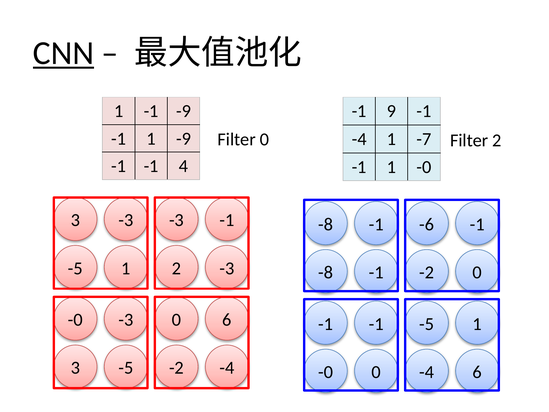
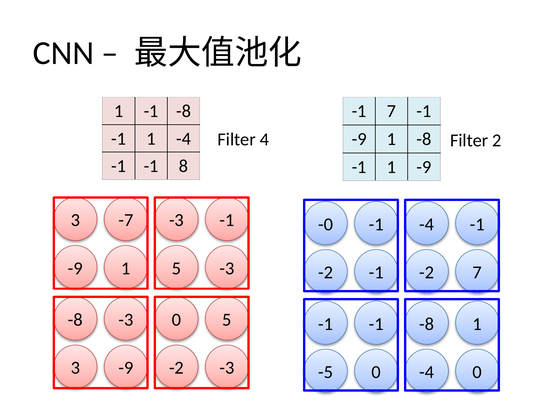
CNN underline: present -> none (64, 53)
1 -1 -9: -9 -> -8 (184, 111)
-1 9: 9 -> 7 (392, 111)
1 -9: -9 -> -4 (184, 139)
-4: -4 -> -9 (359, 139)
1 -7: -7 -> -8 (424, 139)
Filter 0: 0 -> 4 (264, 139)
4: 4 -> 8 (184, 166)
-1 1 -0: -0 -> -9 (424, 167)
3 -3: -3 -> -7 (126, 220)
-8: -8 -> -0 (326, 224)
-1 -6: -6 -> -4 (427, 224)
-5: -5 -> -9 (75, 268)
1 2: 2 -> 5 (176, 268)
-8: -8 -> -2 (326, 272)
-2 0: 0 -> 7 (477, 272)
-0: -0 -> -8 (75, 320)
0 6: 6 -> 5 (227, 320)
-1 -1 -5: -5 -> -8 (427, 324)
3 -5: -5 -> -9 (126, 368)
-2 -4: -4 -> -3 (227, 368)
-0: -0 -> -5 (326, 372)
-4 6: 6 -> 0 (477, 372)
